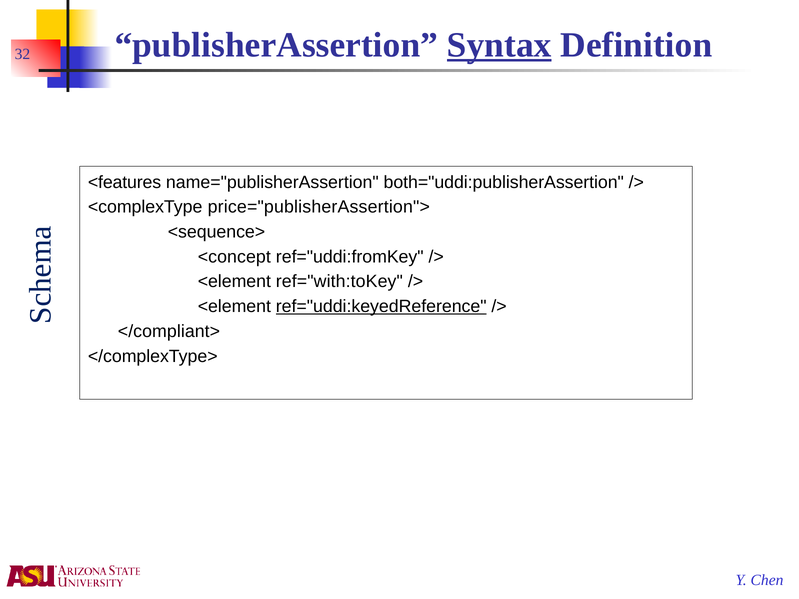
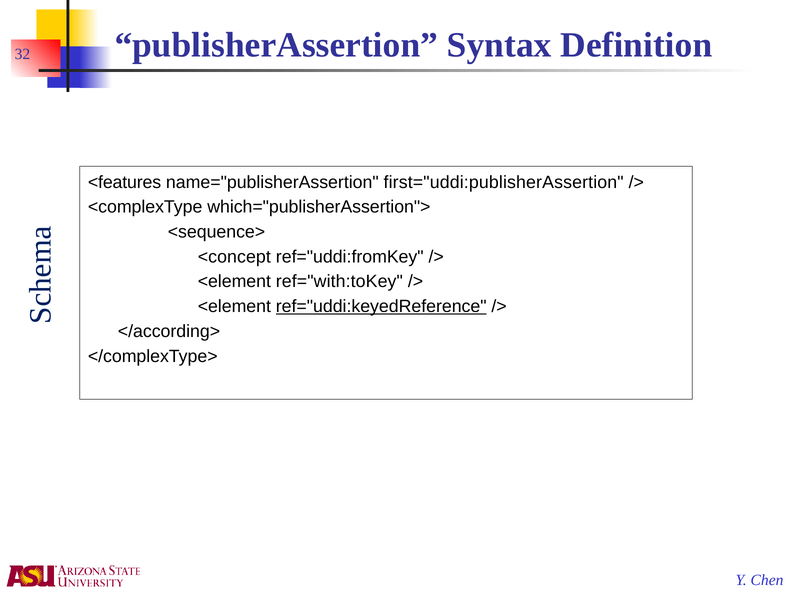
Syntax underline: present -> none (499, 45)
both="uddi:publisherAssertion: both="uddi:publisherAssertion -> first="uddi:publisherAssertion (504, 182)
price="publisherAssertion">: price="publisherAssertion"> -> which="publisherAssertion"> (319, 207)
</compliant>: </compliant> -> </according> (169, 331)
